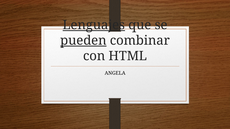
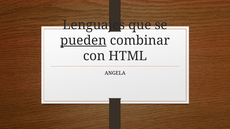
Lenguajes underline: present -> none (94, 25)
